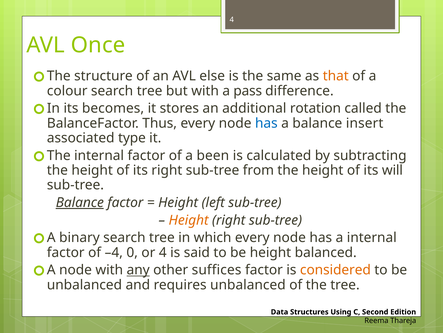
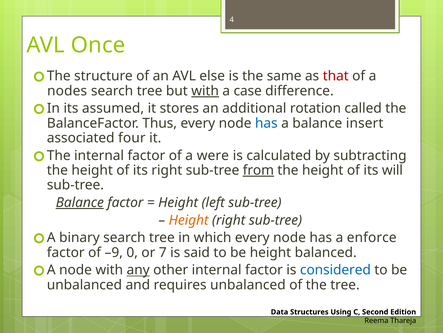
that colour: orange -> red (336, 76)
colour: colour -> nodes (67, 91)
with underline: none -> present (205, 91)
pass: pass -> case (248, 91)
becomes: becomes -> assumed (113, 108)
type: type -> four (132, 138)
been: been -> were (213, 155)
from underline: none -> present (258, 170)
a internal: internal -> enforce (372, 237)
–4: –4 -> –9 (114, 252)
or 4: 4 -> 7 (163, 252)
other suffices: suffices -> internal (217, 269)
considered colour: orange -> blue (335, 269)
